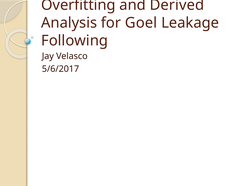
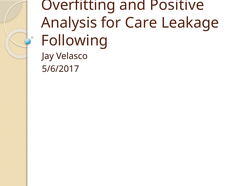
Derived: Derived -> Positive (177, 5)
Goel: Goel -> Care (141, 23)
